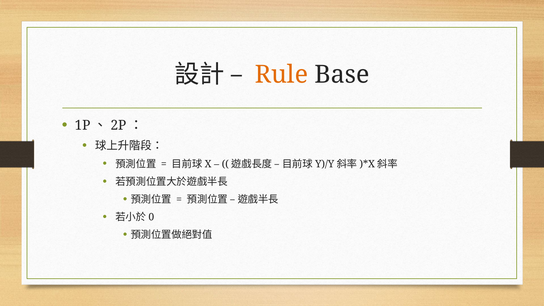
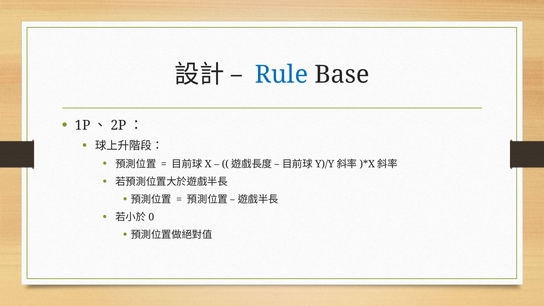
Rule colour: orange -> blue (281, 75)
